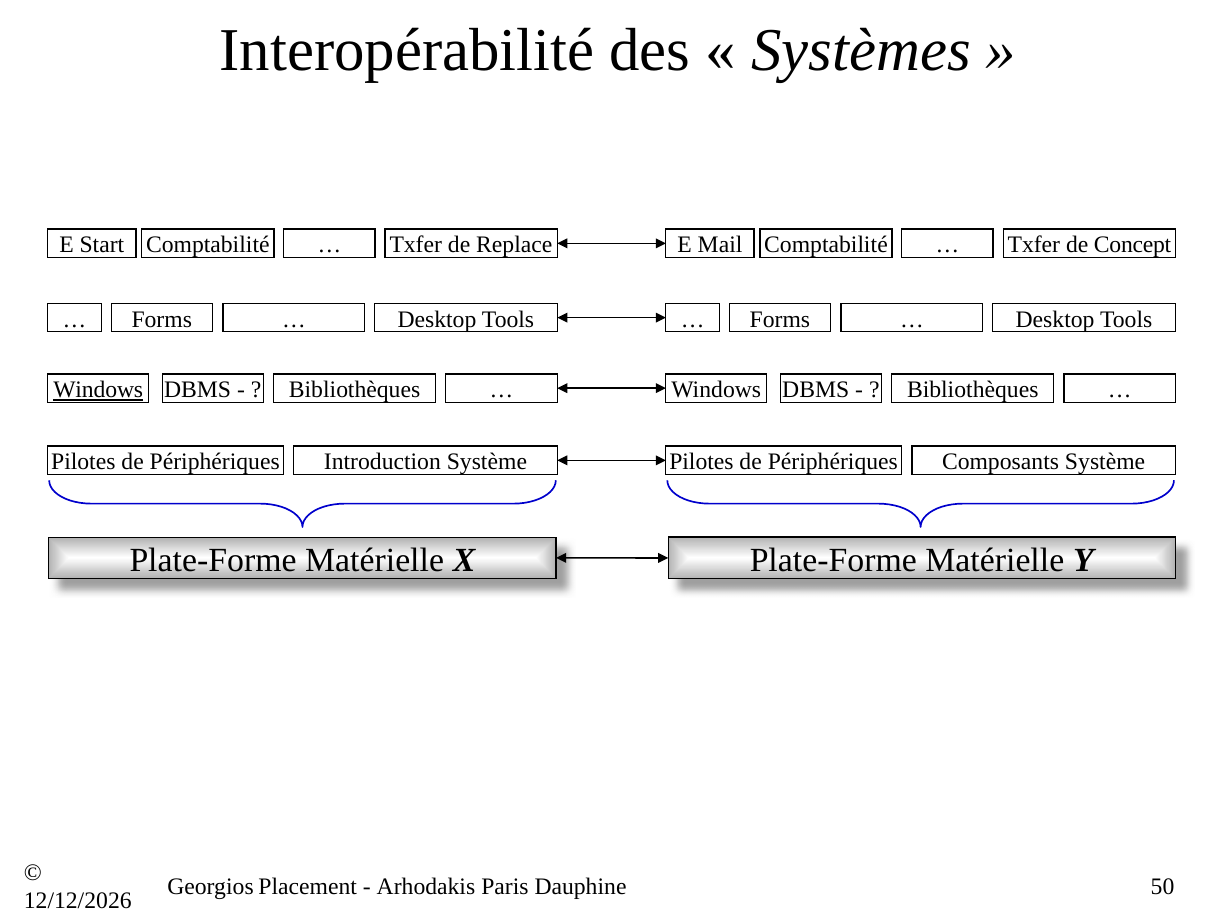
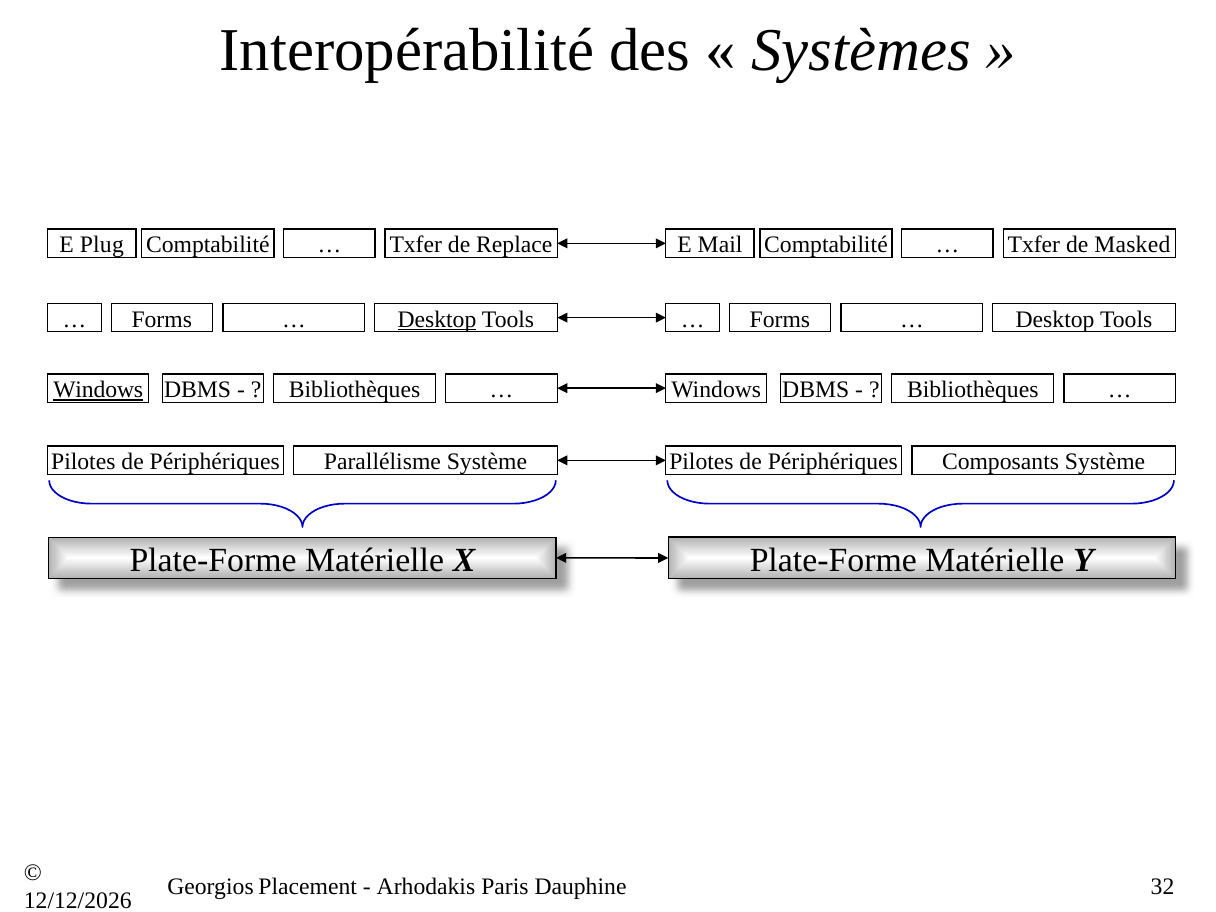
Start: Start -> Plug (102, 245)
Concept: Concept -> Masked (1132, 245)
Desktop underline: none -> present (437, 319)
Introduction: Introduction -> Parallélisme (382, 462)
50: 50 -> 32 (1163, 887)
